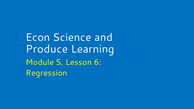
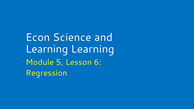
Produce: Produce -> Learning (47, 49)
